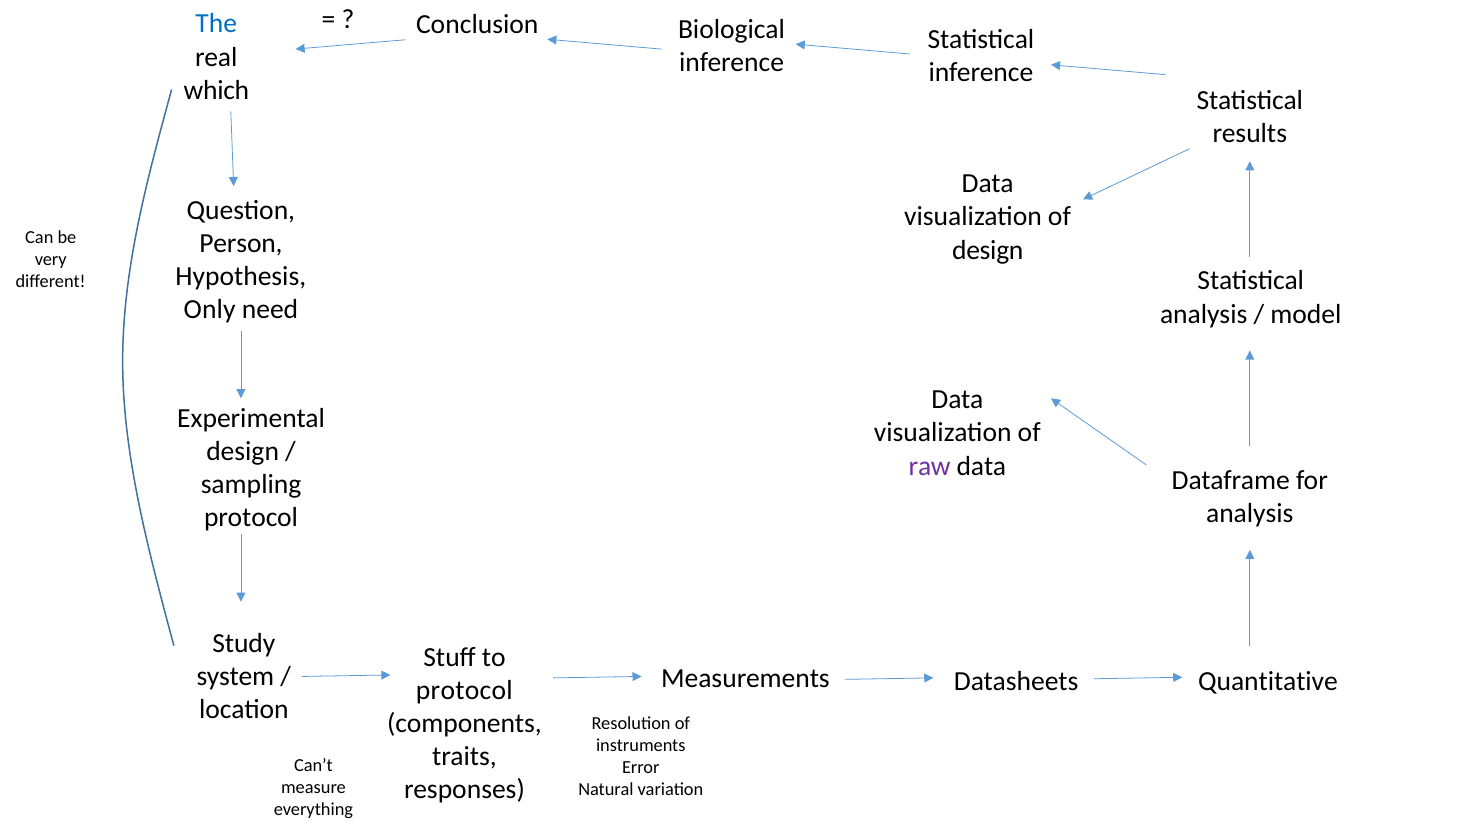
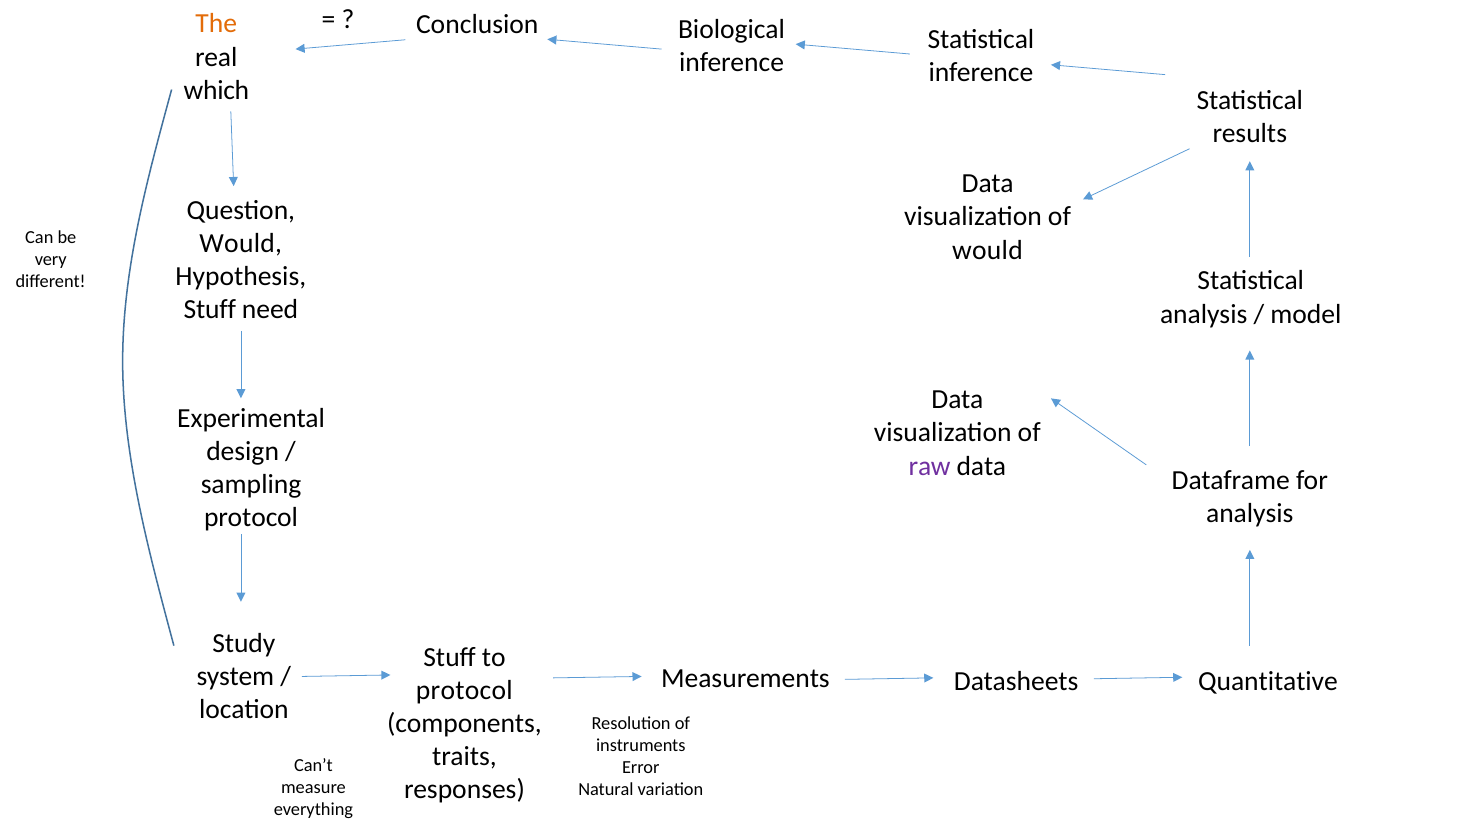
The colour: blue -> orange (216, 24)
Person: Person -> Would (241, 243)
design: design -> would (987, 250)
Only: Only -> Stuff (210, 309)
